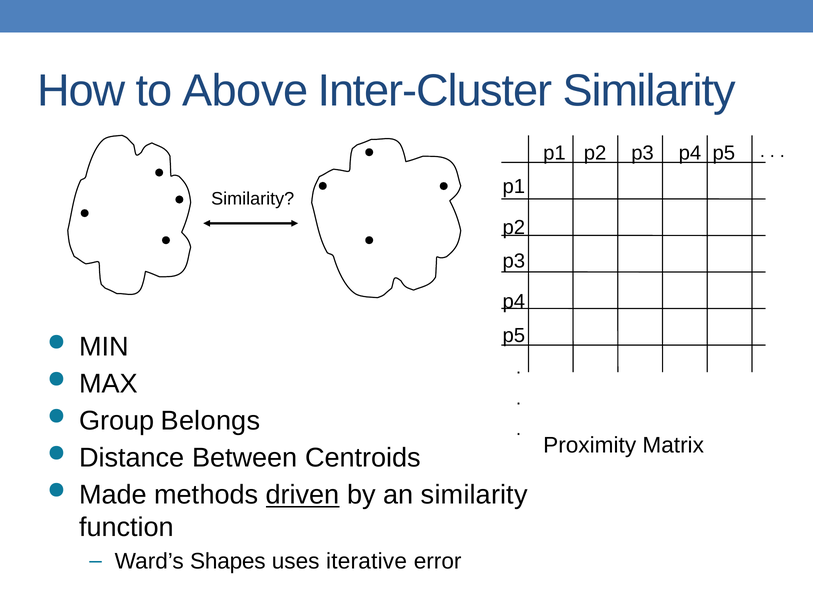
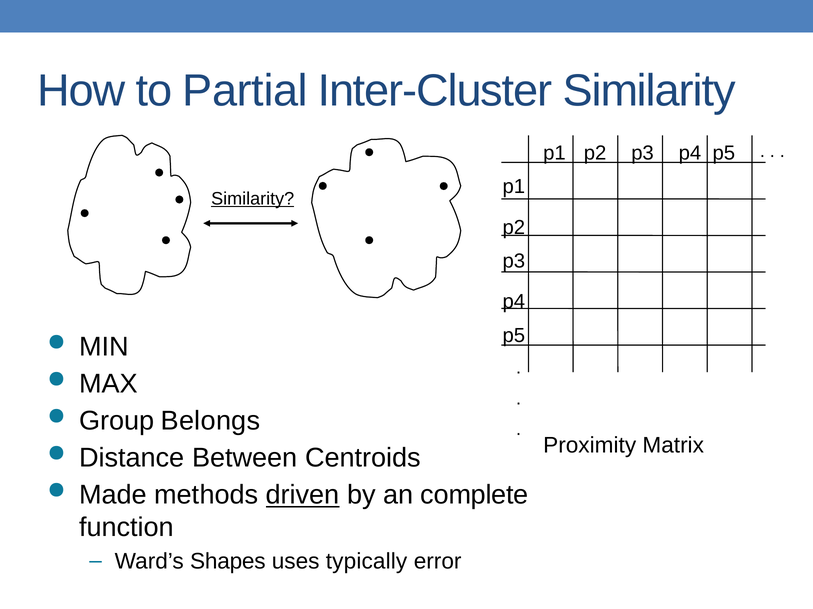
Above: Above -> Partial (245, 91)
Similarity underline: none -> present (253, 199)
an similarity: similarity -> complete (474, 496)
iterative: iterative -> typically (367, 562)
